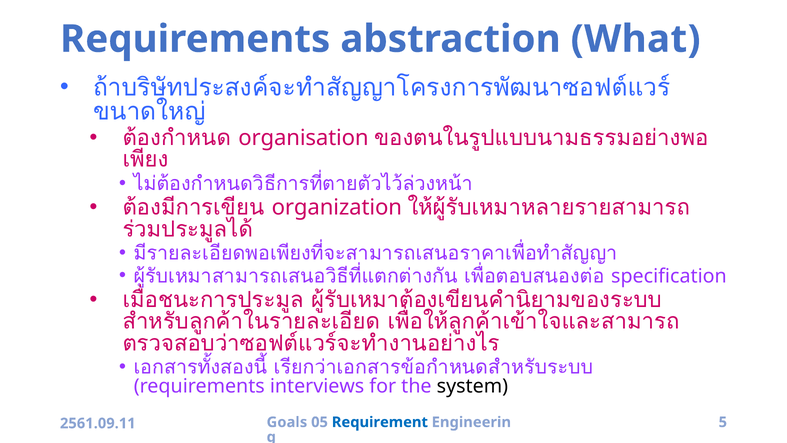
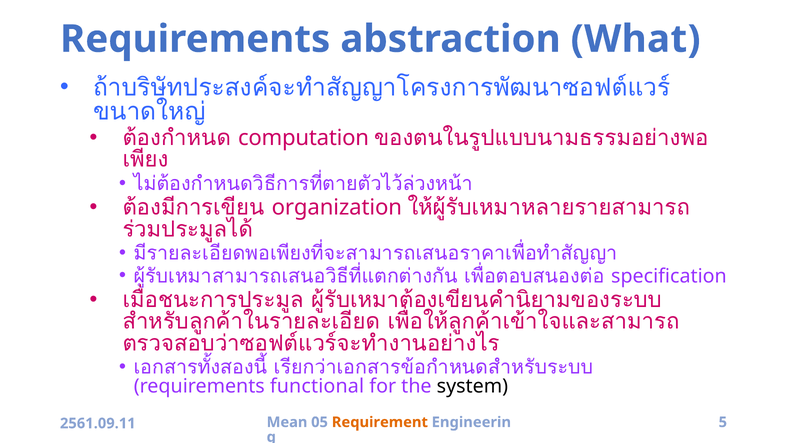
organisation: organisation -> computation (304, 138)
interviews: interviews -> functional (317, 386)
Goals: Goals -> Mean (287, 422)
Requirement colour: blue -> orange (380, 422)
